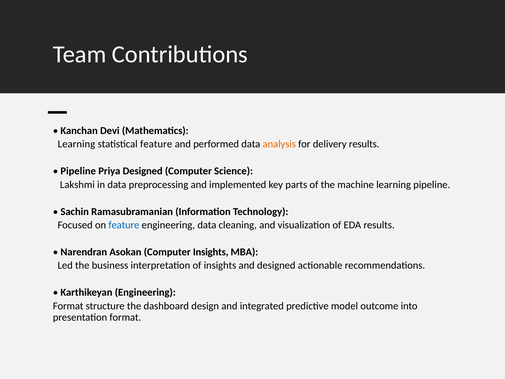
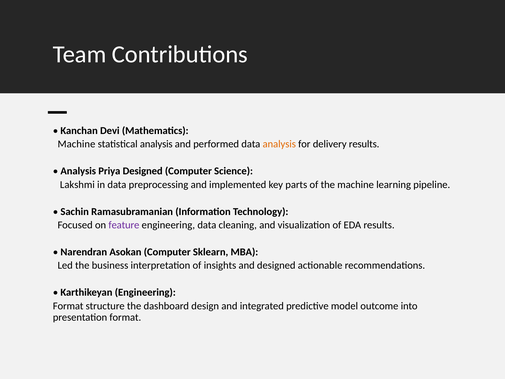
Learning: Learning -> Machine (76, 144)
statistical feature: feature -> analysis (156, 144)
Pipeline: Pipeline -> Analysis (78, 171)
feature colour: blue -> purple (124, 225)
Computer Insights: Insights -> Sklearn (211, 252)
